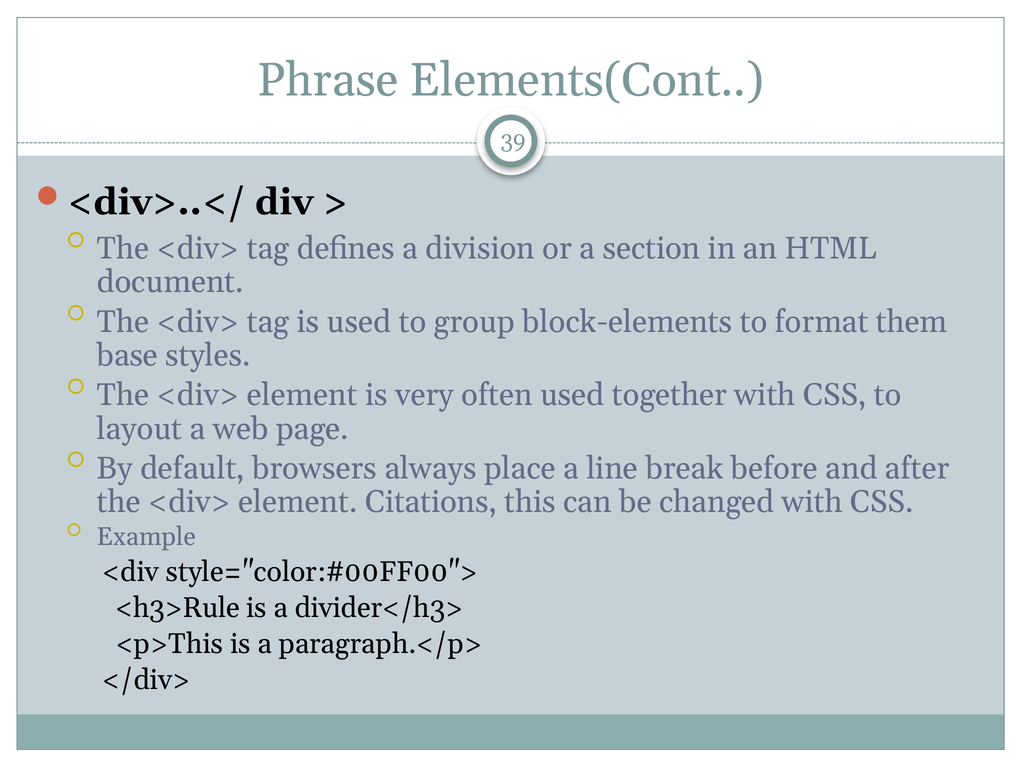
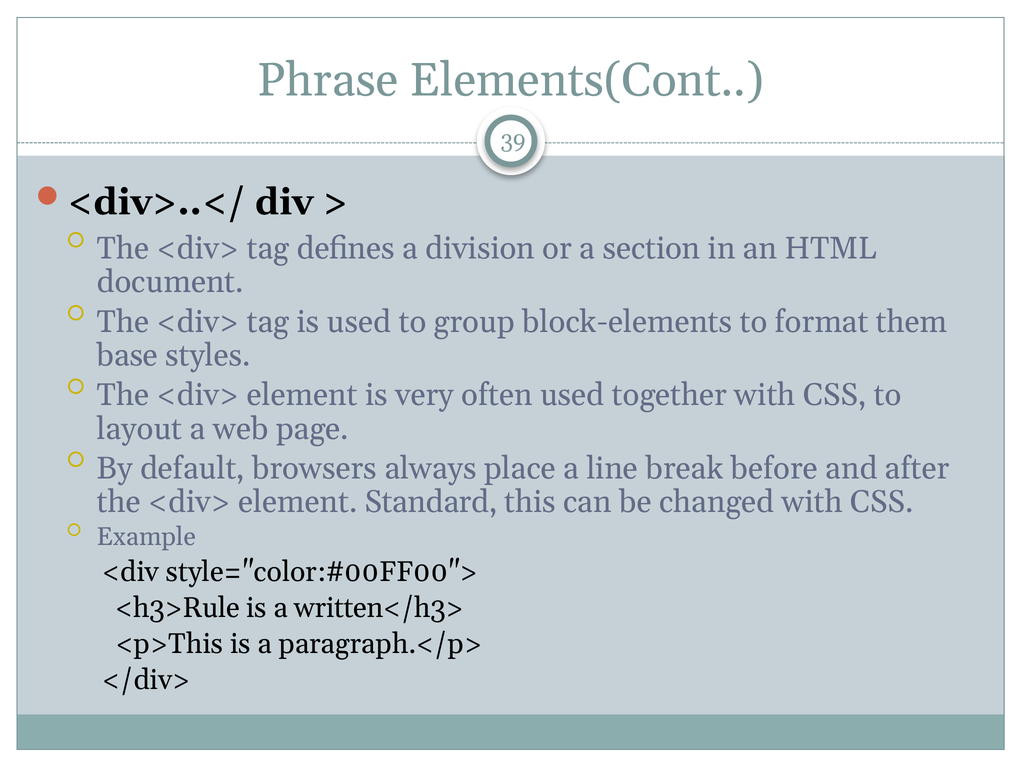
Citations: Citations -> Standard (431, 502)
divider</h3>: divider</h3> -> written</h3> (379, 607)
